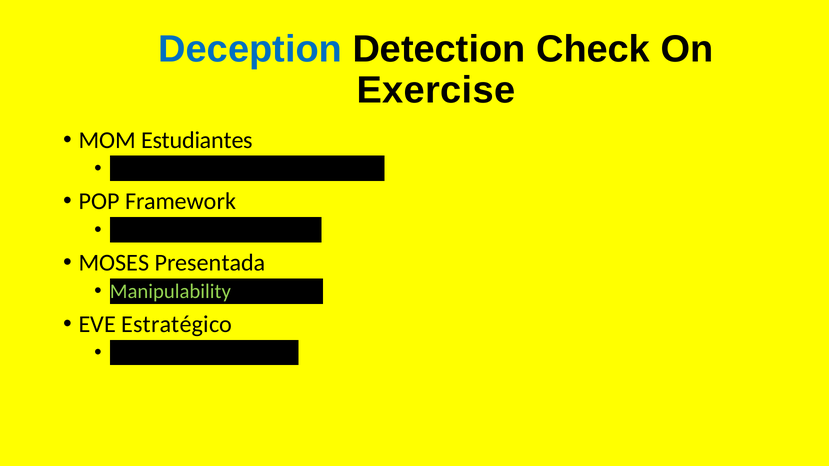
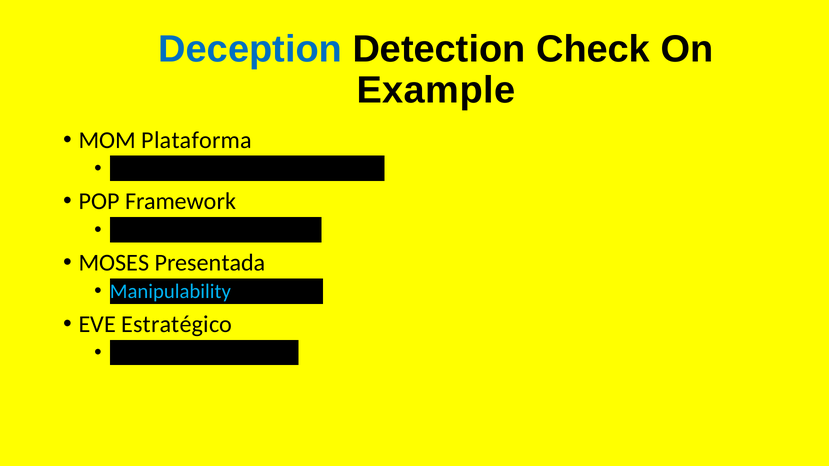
Exercise: Exercise -> Example (436, 90)
Estudiantes: Estudiantes -> Plataforma (197, 140)
Manipulability colour: light green -> light blue (170, 292)
